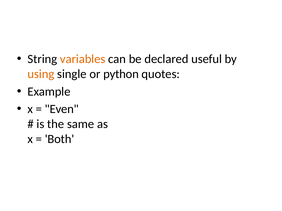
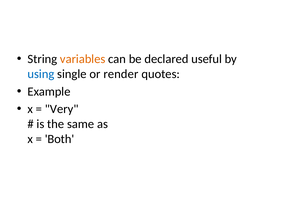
using colour: orange -> blue (41, 74)
python: python -> render (121, 74)
Even: Even -> Very (62, 109)
